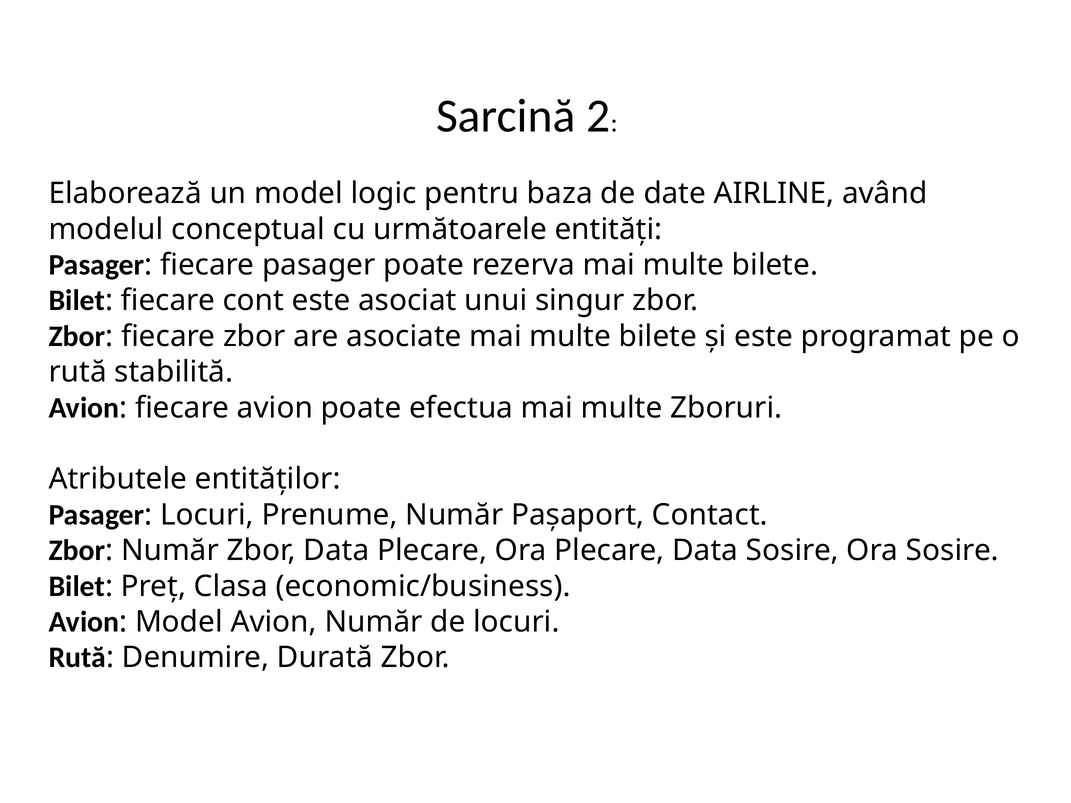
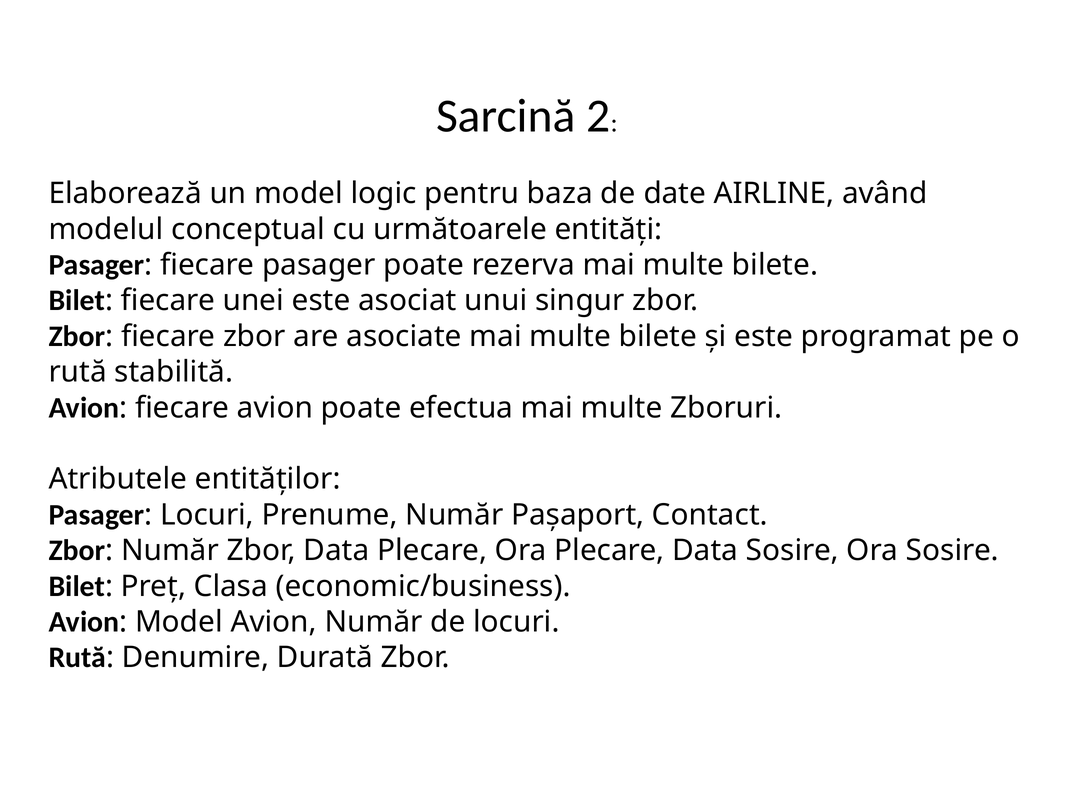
cont: cont -> unei (253, 301)
